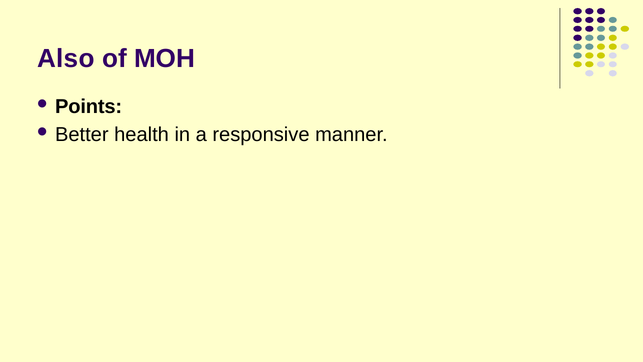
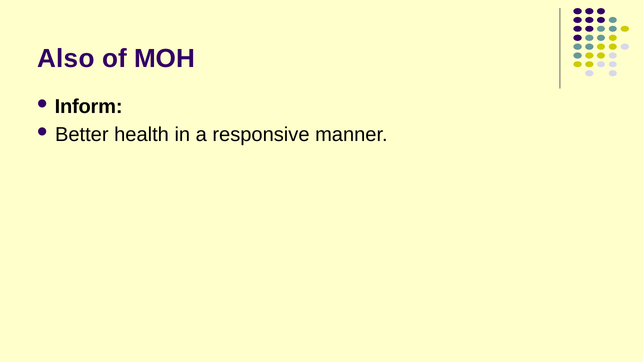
Points: Points -> Inform (89, 107)
